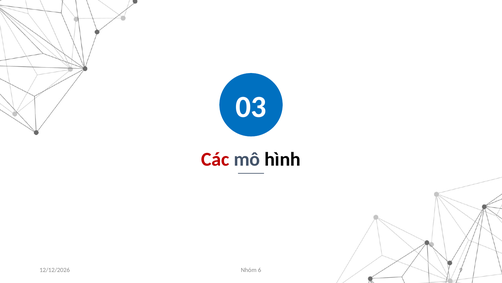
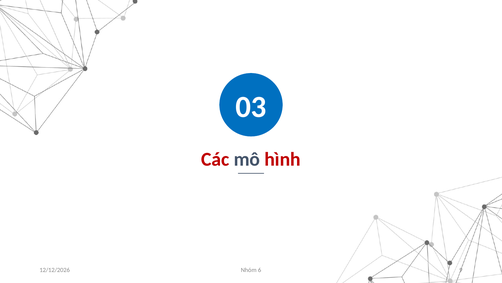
hình colour: black -> red (283, 159)
